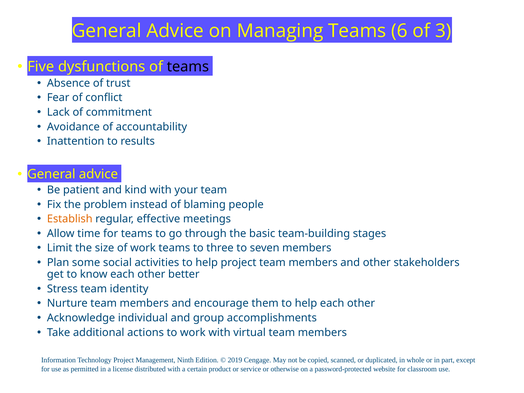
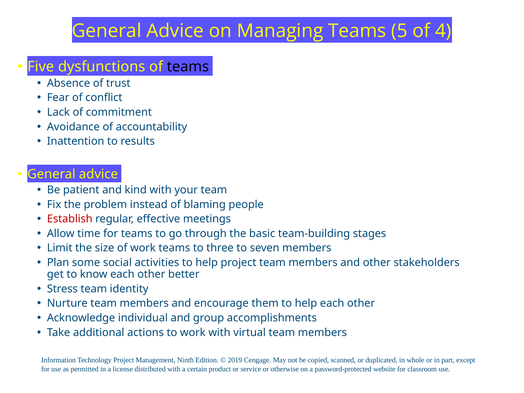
6: 6 -> 5 (399, 31)
3: 3 -> 4 (443, 31)
Establish colour: orange -> red (70, 219)
